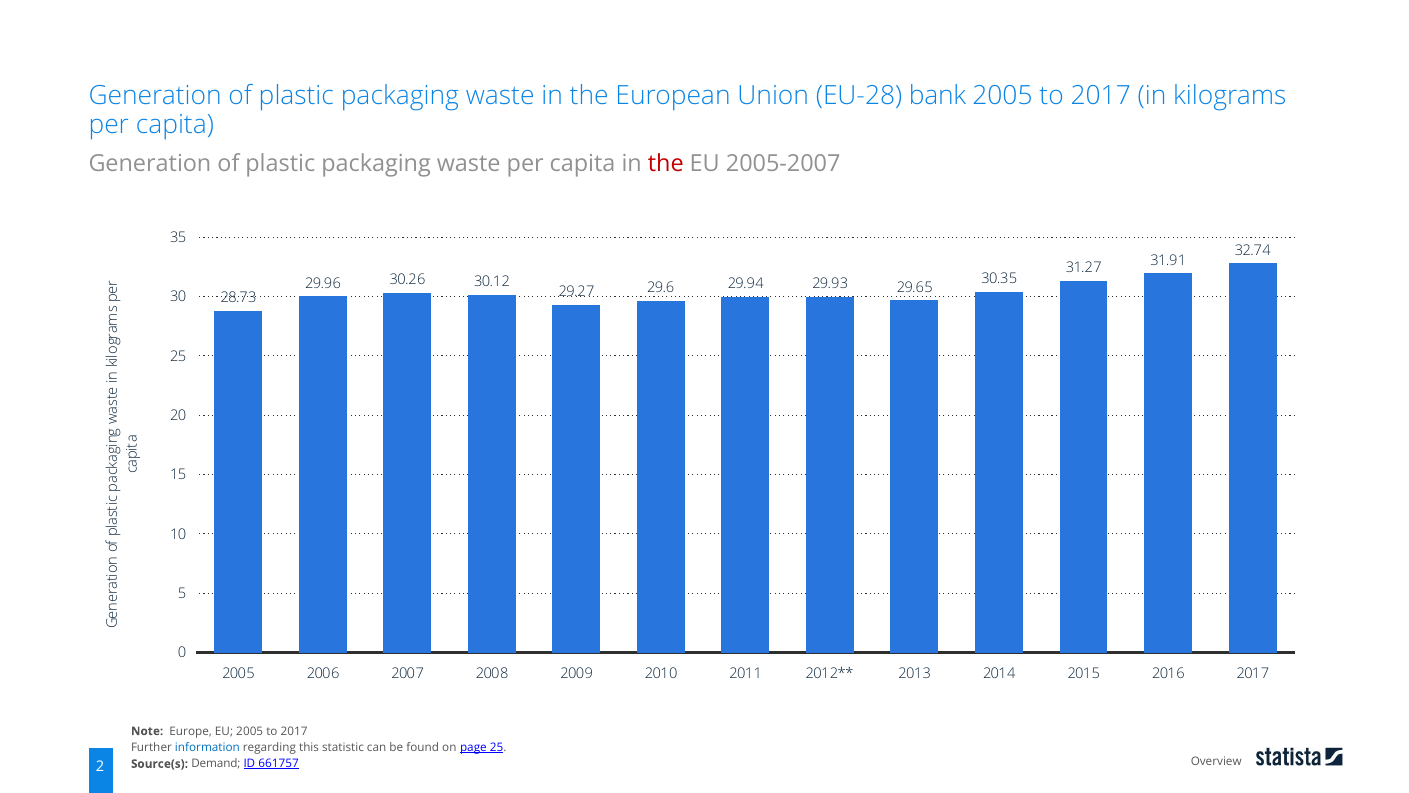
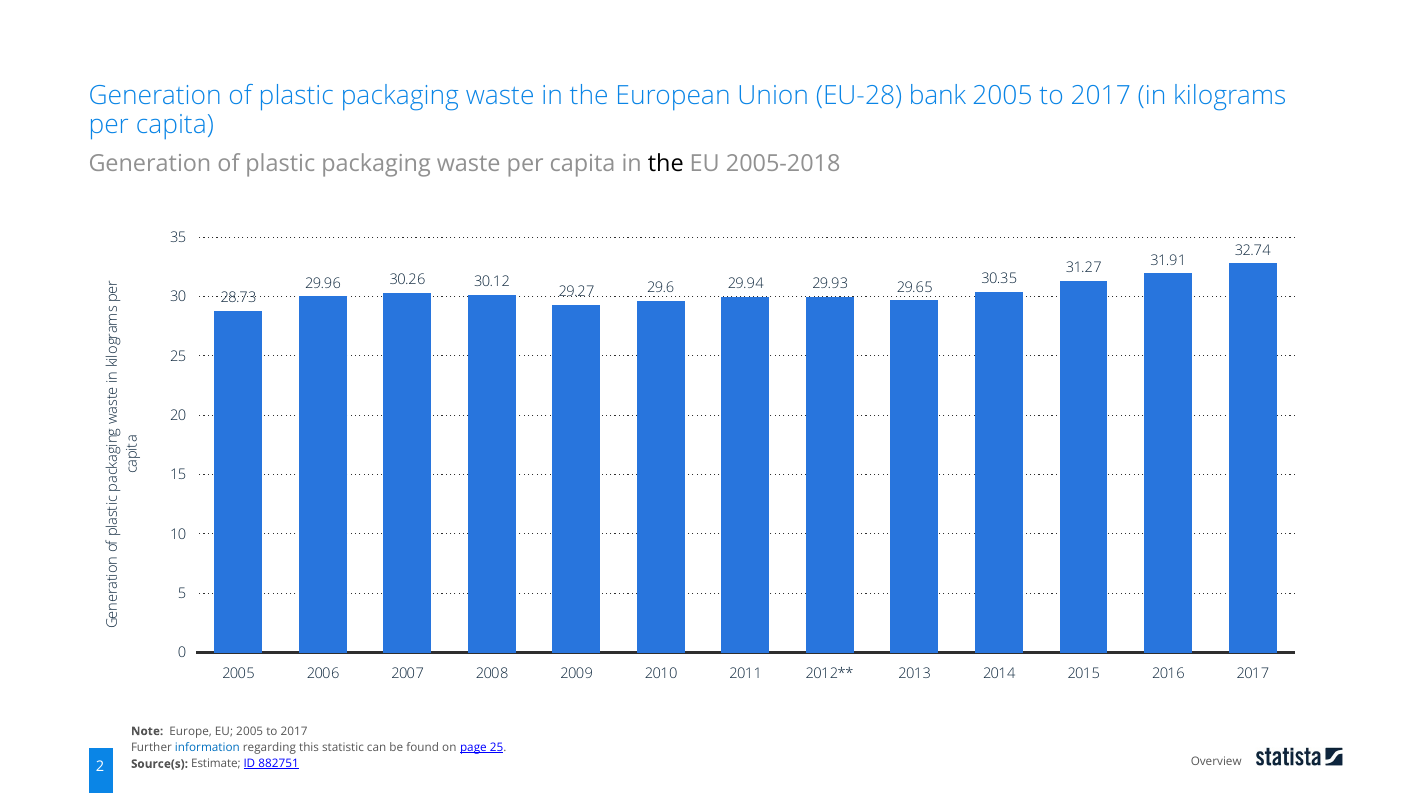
the colour: red -> black (666, 163)
2005-2007: 2005-2007 -> 2005-2018 (783, 163)
Demand: Demand -> Estimate (216, 763)
661757: 661757 -> 882751 (279, 763)
